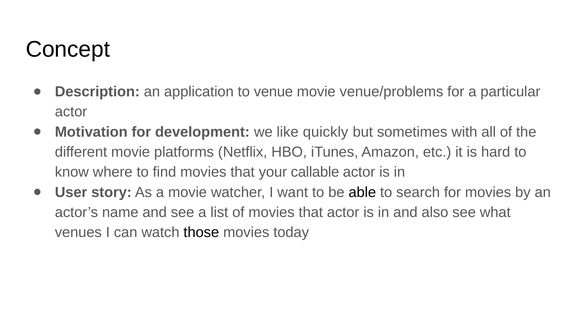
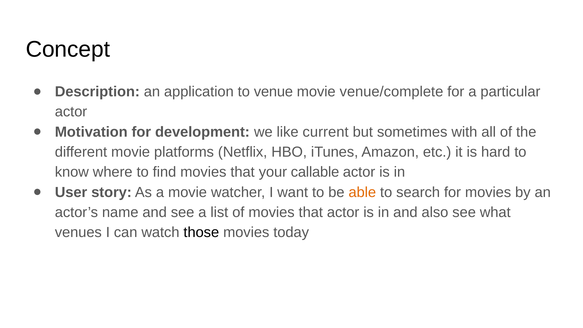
venue/problems: venue/problems -> venue/complete (391, 92)
quickly: quickly -> current (326, 132)
able colour: black -> orange (362, 192)
